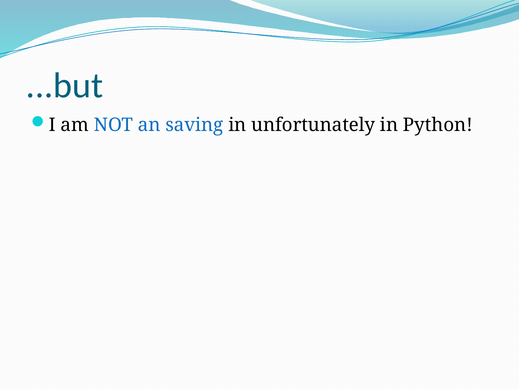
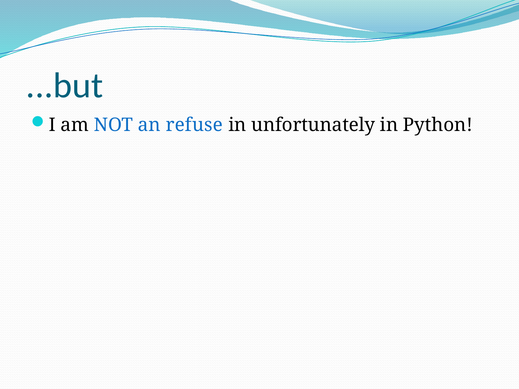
saving: saving -> refuse (194, 125)
